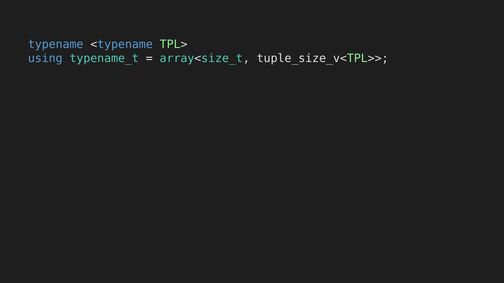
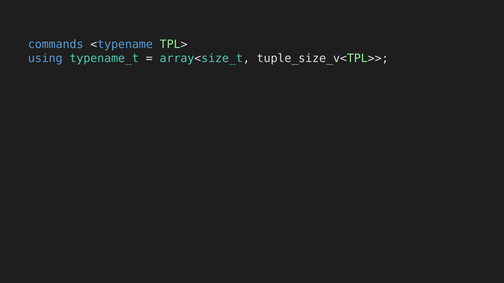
typename: typename -> commands (56, 44)
